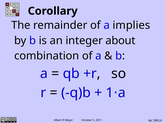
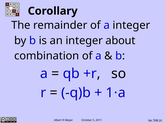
a implies: implies -> integer (131, 25)
